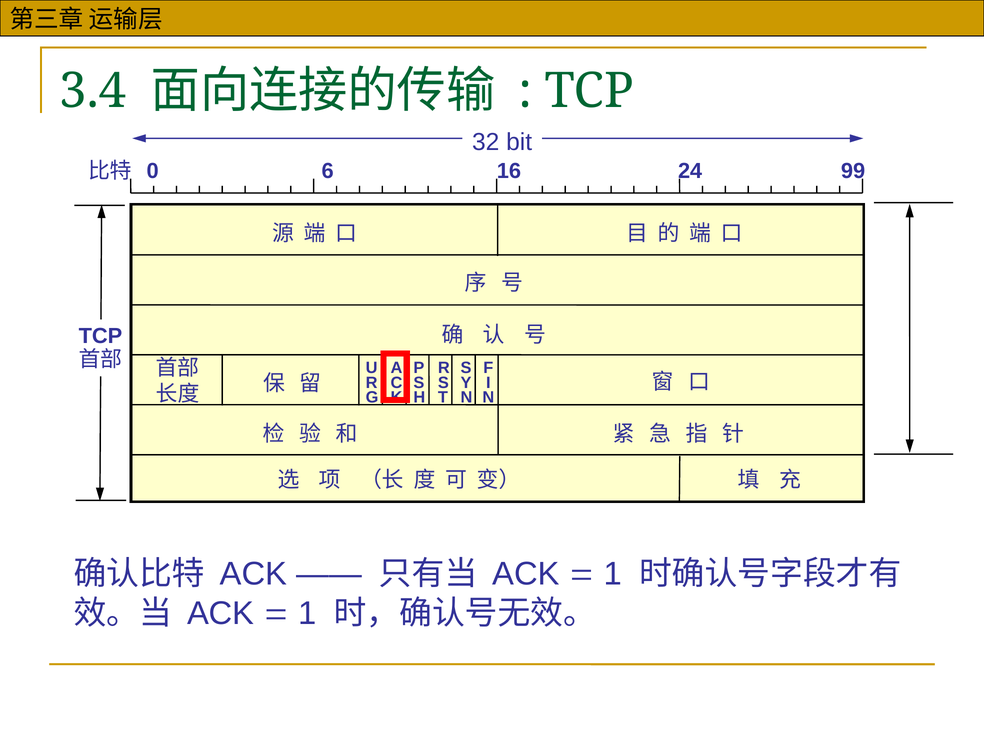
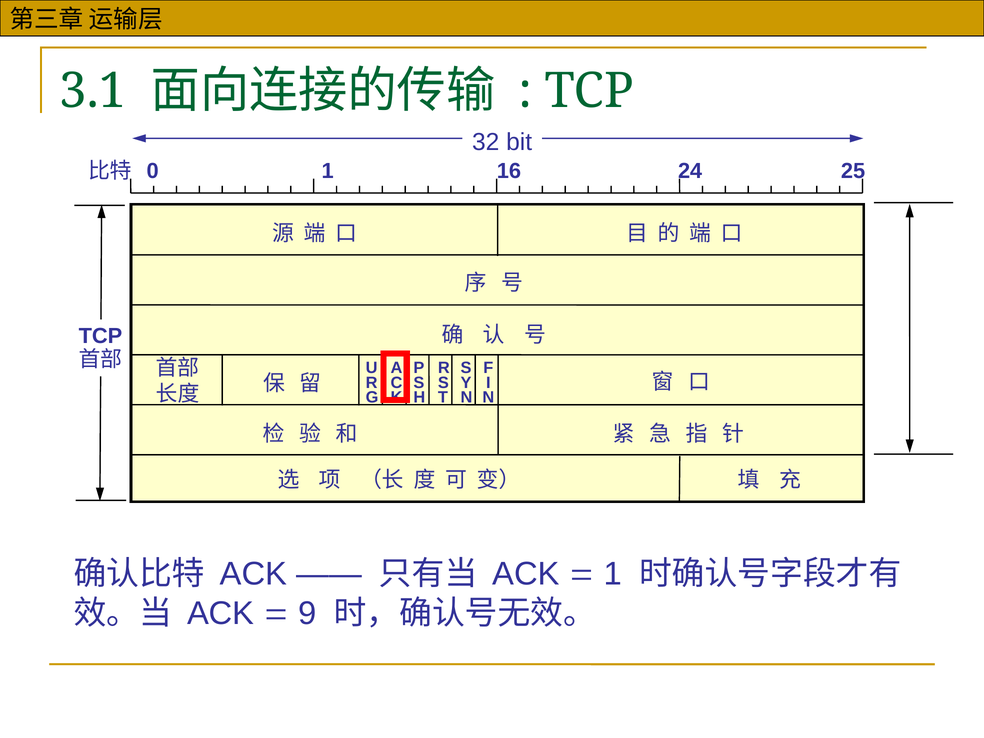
3.4: 3.4 -> 3.1 (93, 91)
0 6: 6 -> 1 (328, 171)
99: 99 -> 25 (853, 171)
1: 1 -> 9 (308, 613)
